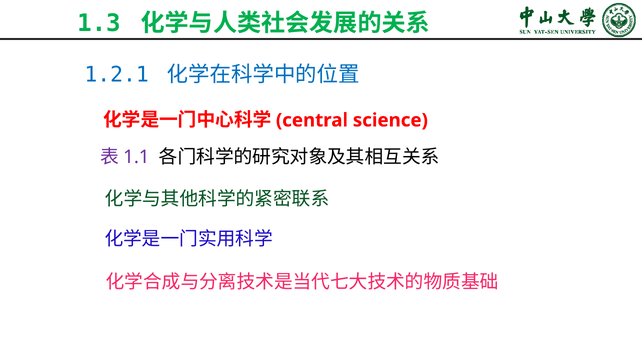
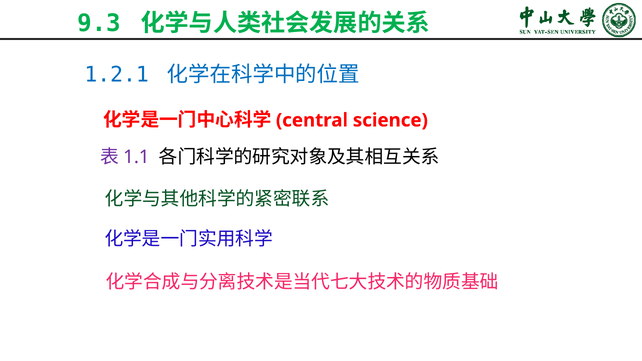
1.3: 1.3 -> 9.3 (99, 24)
